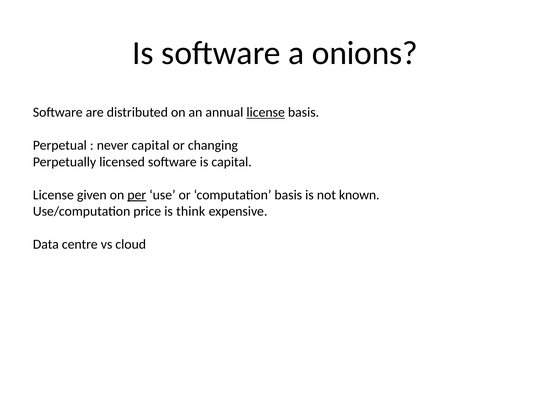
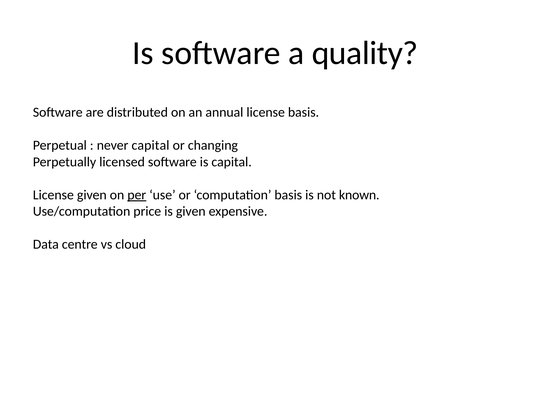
onions: onions -> quality (365, 53)
license underline: present -> none (266, 113)
is think: think -> given (191, 212)
